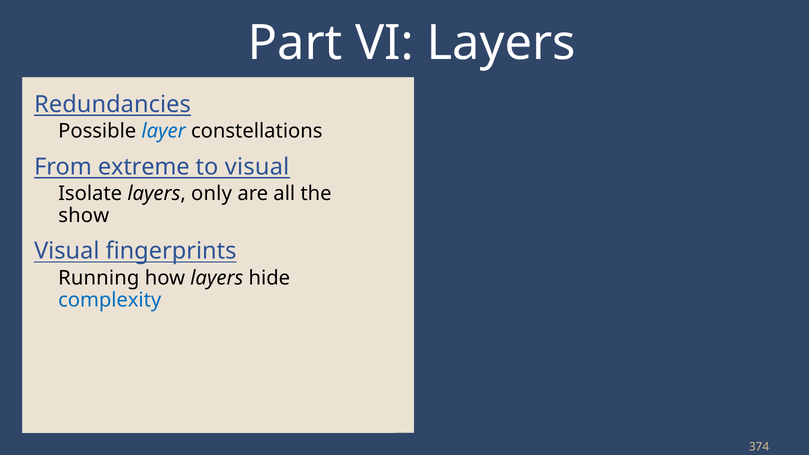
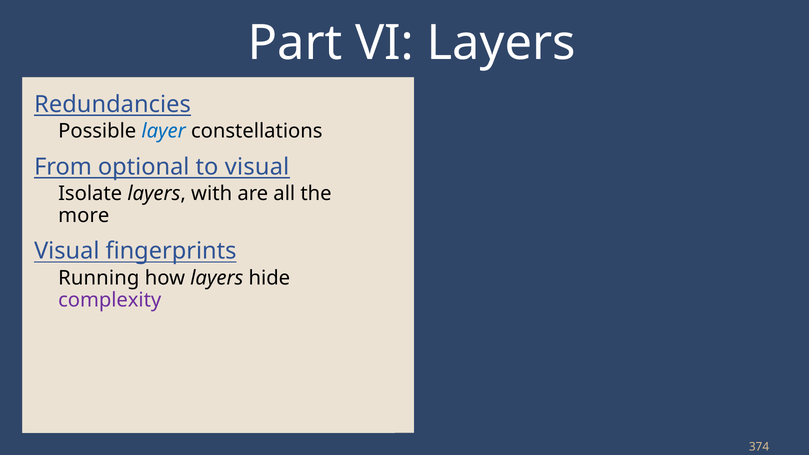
extreme: extreme -> optional (144, 167)
only: only -> with (212, 194)
show: show -> more (84, 216)
complexity colour: blue -> purple (110, 300)
